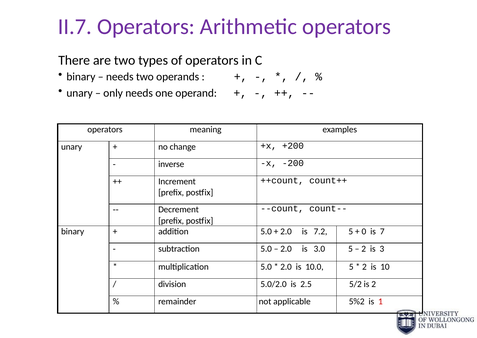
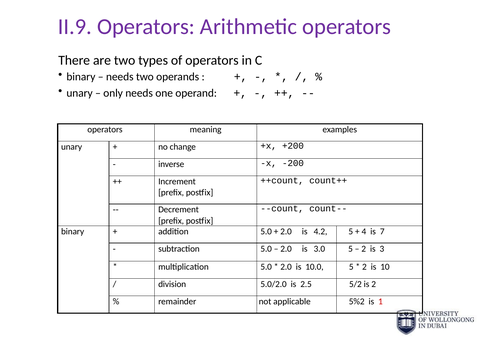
II.7: II.7 -> II.9 (75, 27)
7.2: 7.2 -> 4.2 (320, 231)
0: 0 -> 4 (364, 231)
